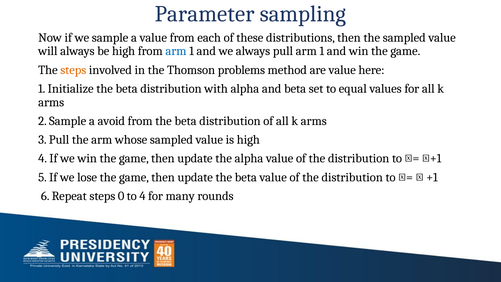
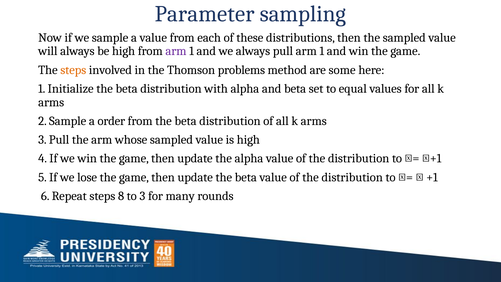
arm colour: blue -> purple (176, 51)
are value: value -> some (342, 70)
avoid: avoid -> order (111, 121)
0: 0 -> 8 (121, 196)
to 4: 4 -> 3 (142, 196)
